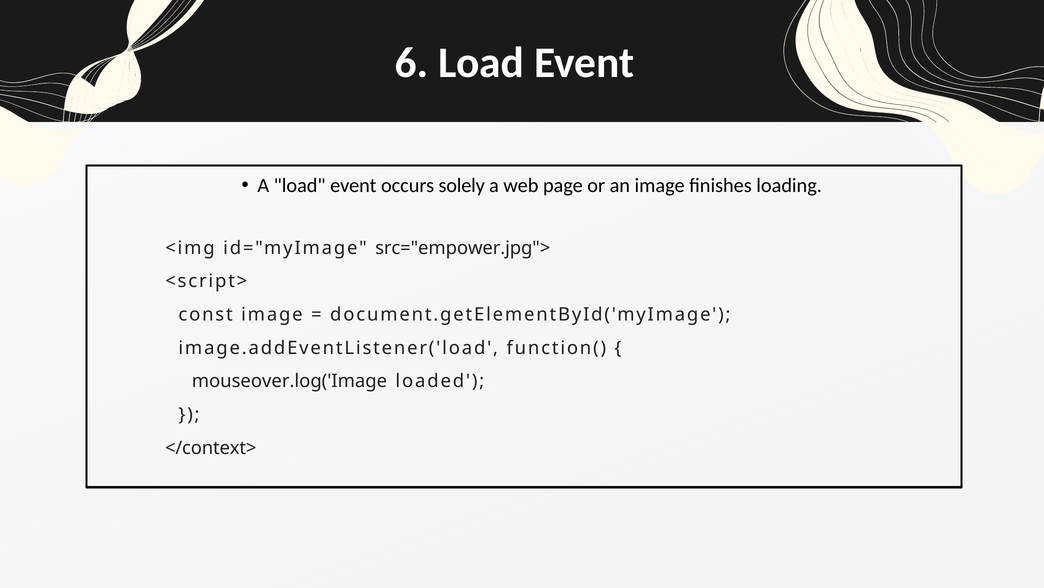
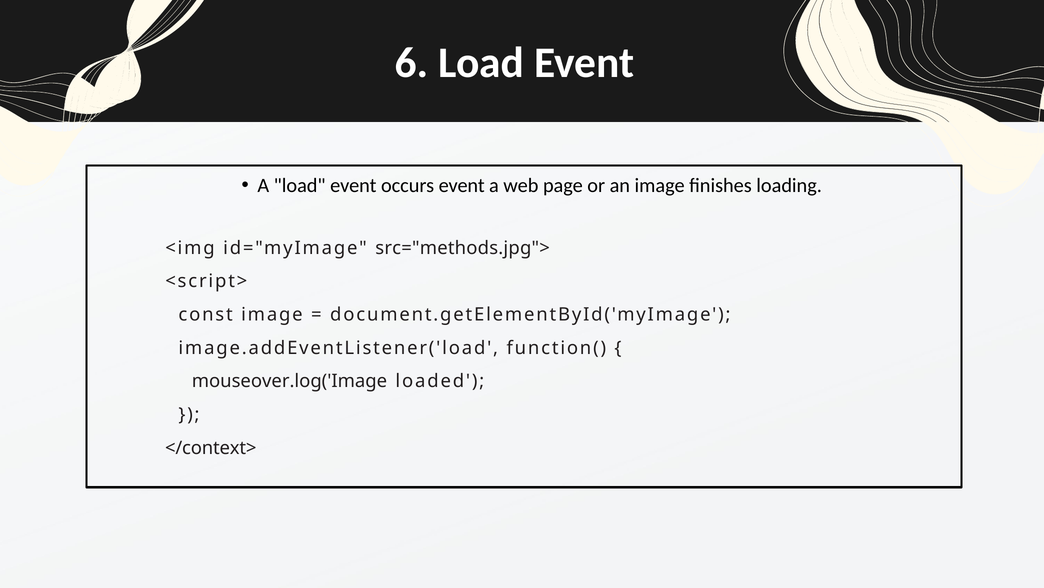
occurs solely: solely -> event (462, 185)
src="empower.jpg">: src="empower.jpg"> -> src="methods.jpg"> (463, 248)
